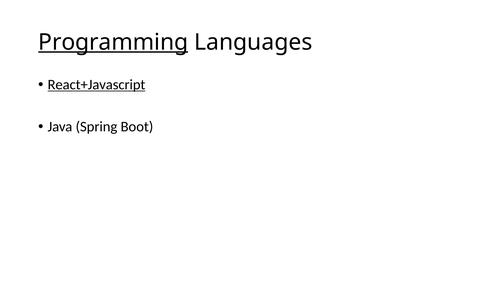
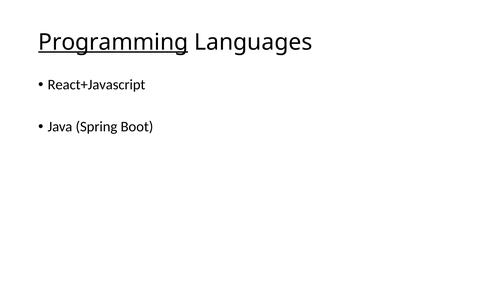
React+Javascript underline: present -> none (96, 85)
